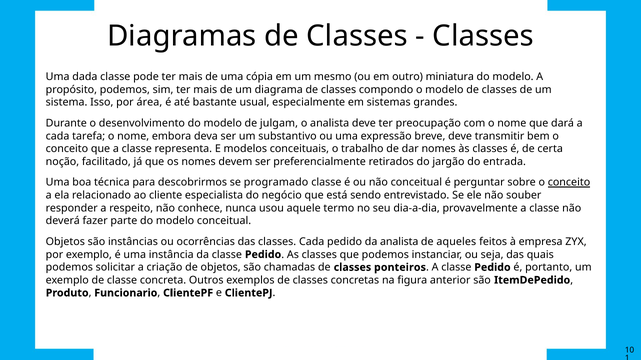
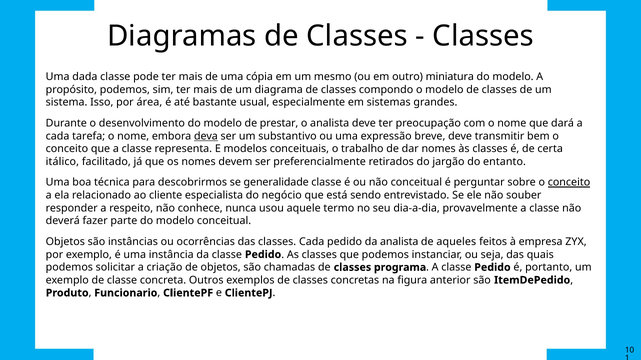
julgam: julgam -> prestar (279, 123)
deva underline: none -> present (206, 136)
noção: noção -> itálico (62, 162)
entrada: entrada -> entanto (505, 162)
programado: programado -> generalidade (276, 183)
ponteiros: ponteiros -> programa (400, 268)
